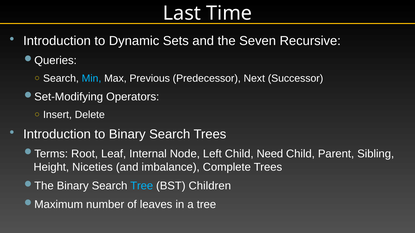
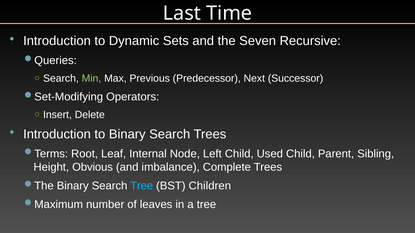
Min colour: light blue -> light green (92, 79)
Need: Need -> Used (270, 154)
Niceties: Niceties -> Obvious (93, 167)
